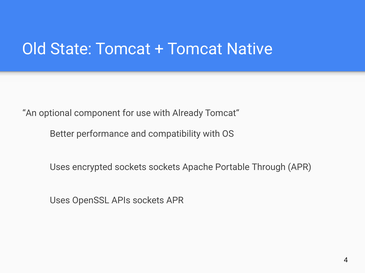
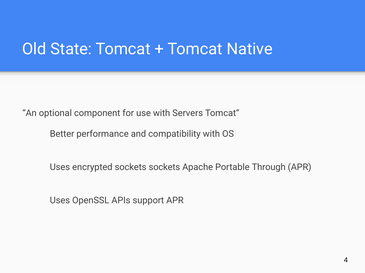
Already: Already -> Servers (188, 114)
APIs sockets: sockets -> support (148, 201)
